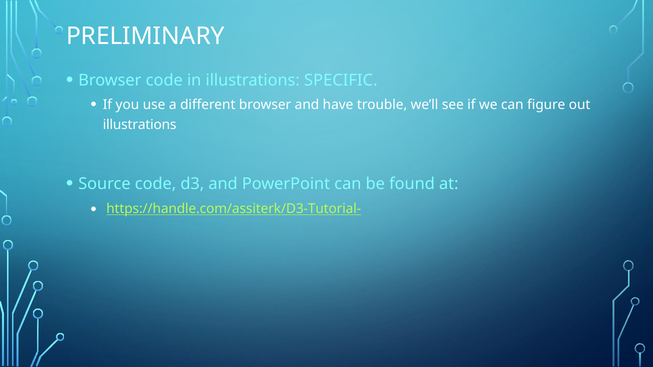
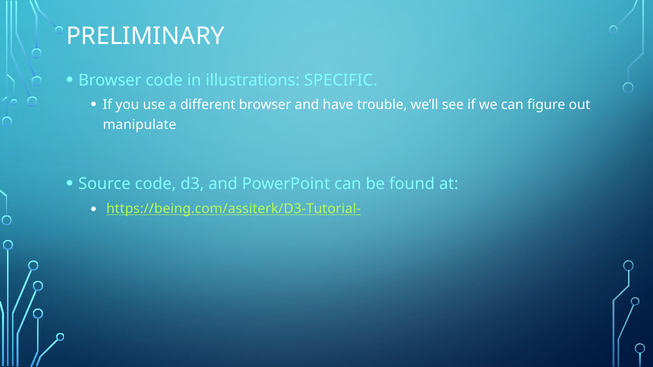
illustrations: illustrations -> manipulate (140, 125)
https://handle.com/assiterk/D3-Tutorial-: https://handle.com/assiterk/D3-Tutorial- -> https://being.com/assiterk/D3-Tutorial- (234, 209)
